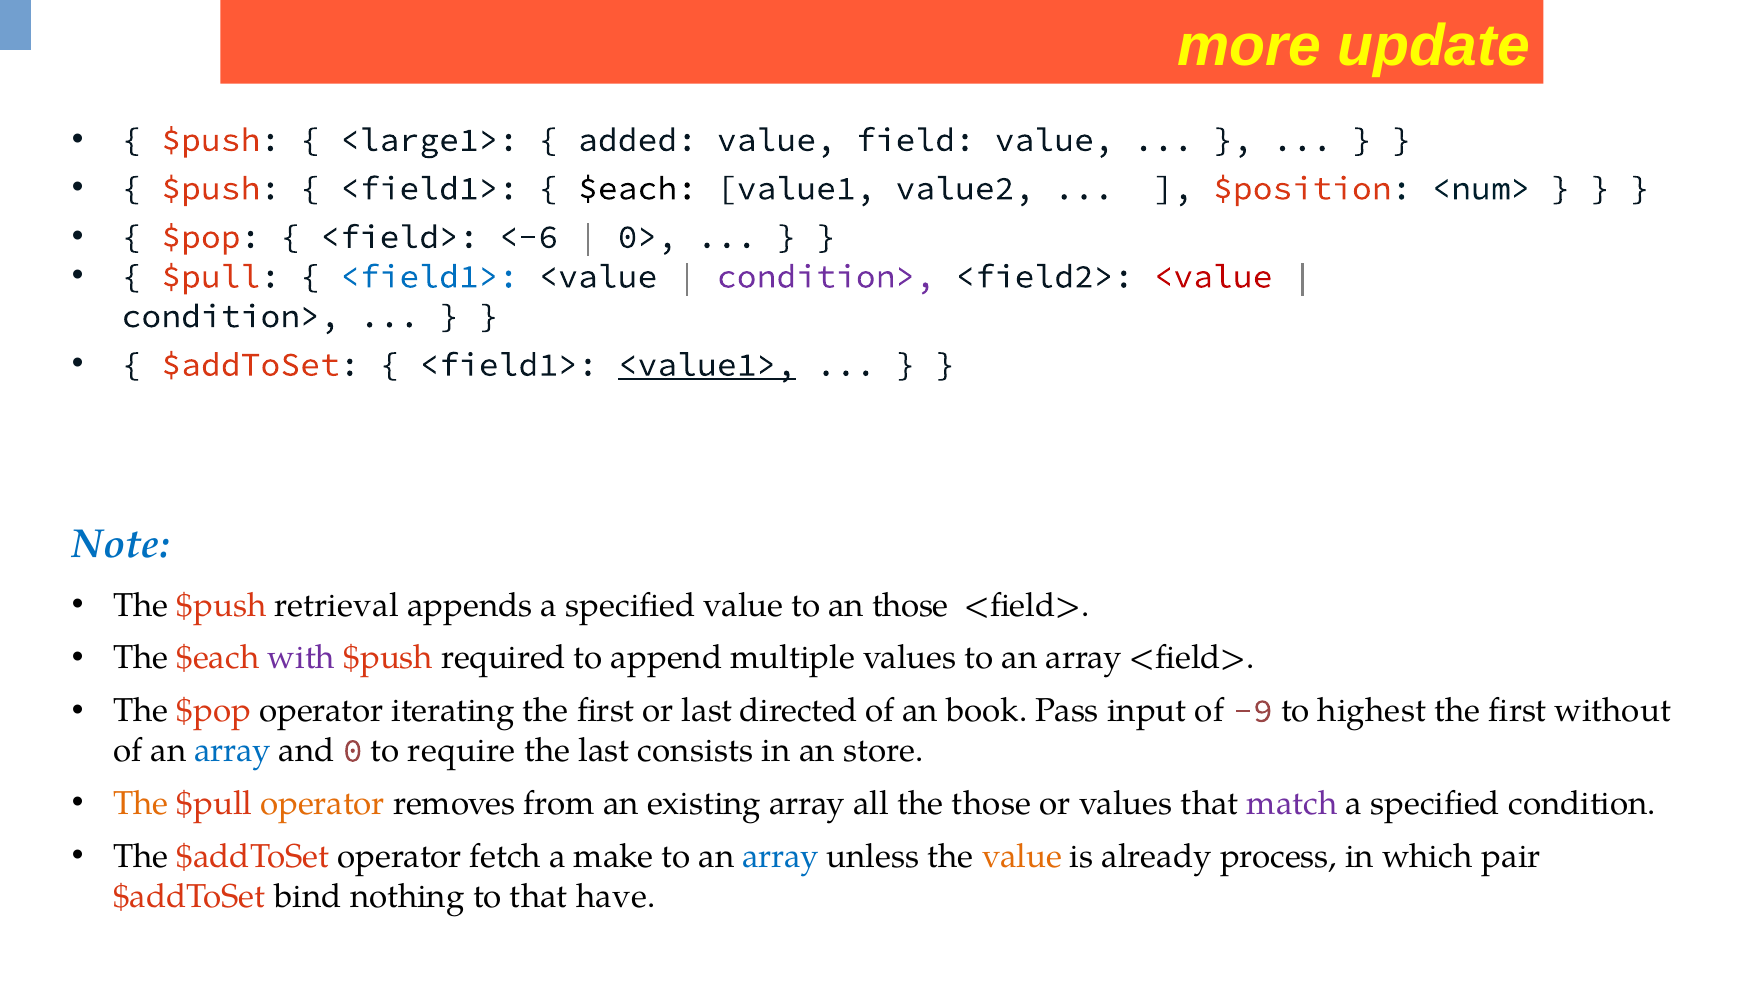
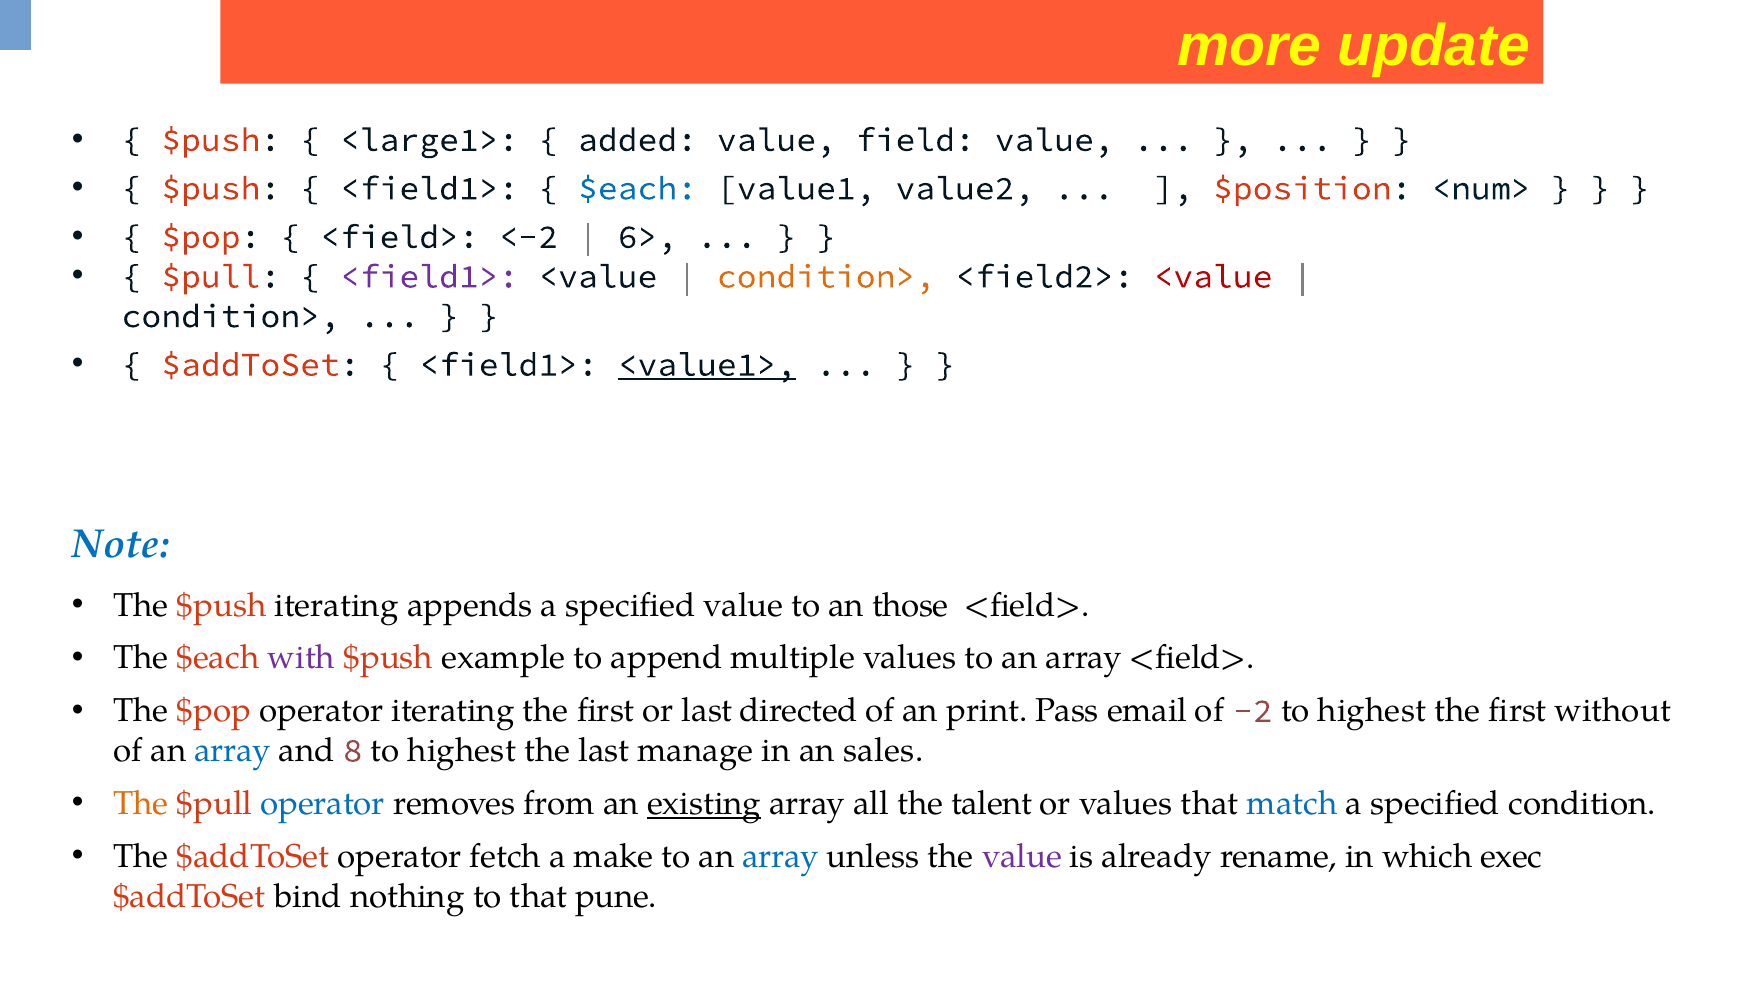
$each colour: black -> blue (638, 188)
<-6: <-6 -> <-2 (528, 237)
0>: 0> -> 6> (647, 237)
<field1> colour: blue -> purple (429, 277)
condition> colour: purple -> orange (826, 277)
$push retrieval: retrieval -> iterating (337, 605)
required: required -> example (503, 658)
book: book -> print (987, 711)
input: input -> email (1147, 711)
-9: -9 -> -2 (1253, 711)
0: 0 -> 8 (353, 751)
require: require -> highest (462, 751)
consists: consists -> manage (696, 751)
store: store -> sales (883, 751)
operator colour: orange -> blue (323, 804)
existing underline: none -> present (704, 804)
the those: those -> talent (992, 804)
match colour: purple -> blue (1292, 804)
value colour: orange -> purple (1022, 857)
process: process -> rename (1279, 857)
pair: pair -> exec (1511, 857)
have: have -> pune (616, 896)
